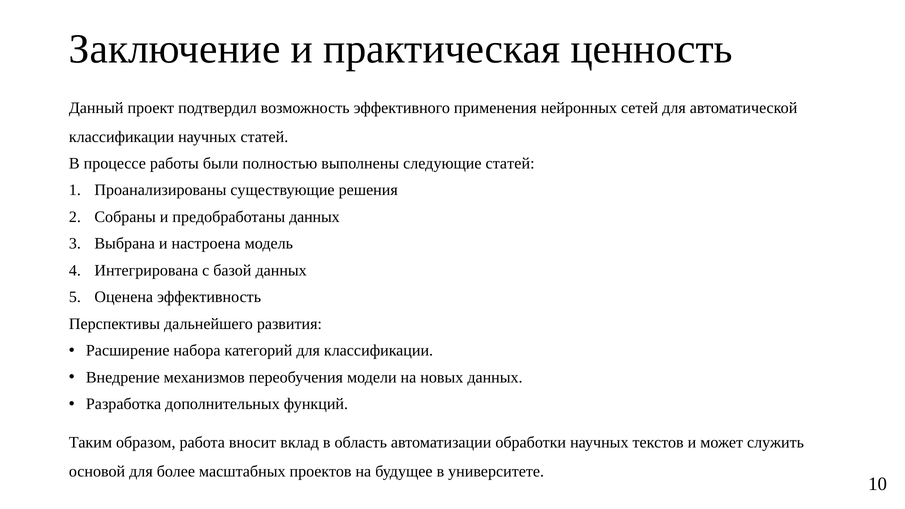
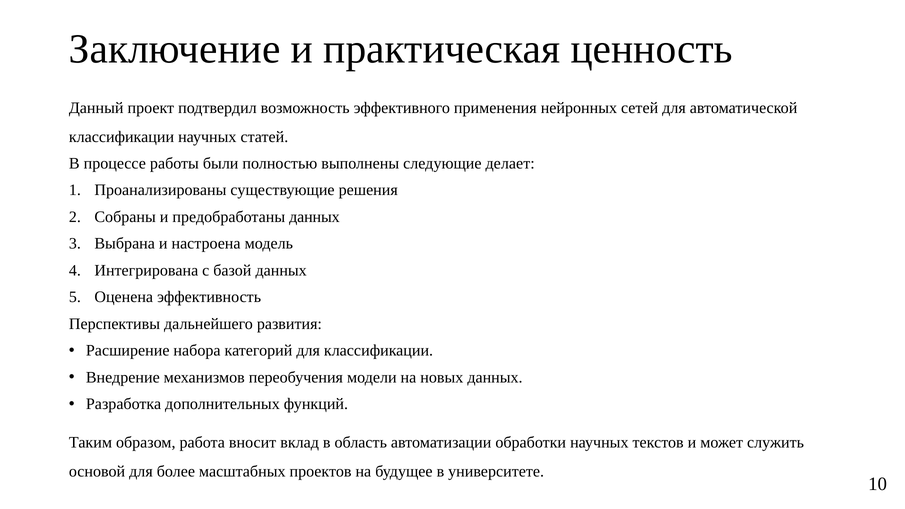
следующие статей: статей -> делает (510, 163)
